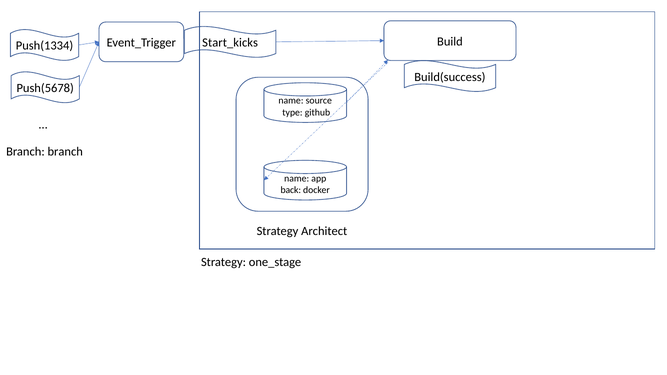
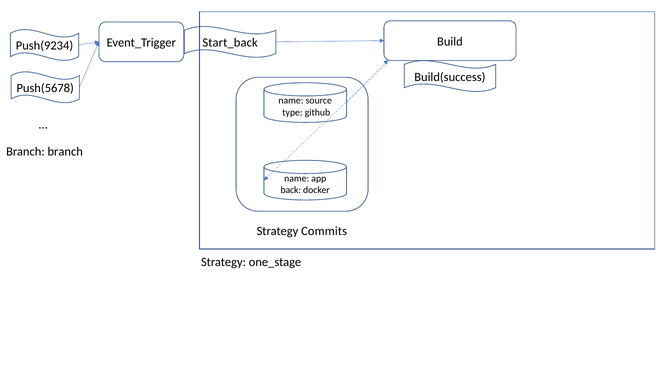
Start_kicks: Start_kicks -> Start_back (230, 43)
Push(1334: Push(1334 -> Push(9234 (45, 46)
Architect: Architect -> Commits (324, 231)
